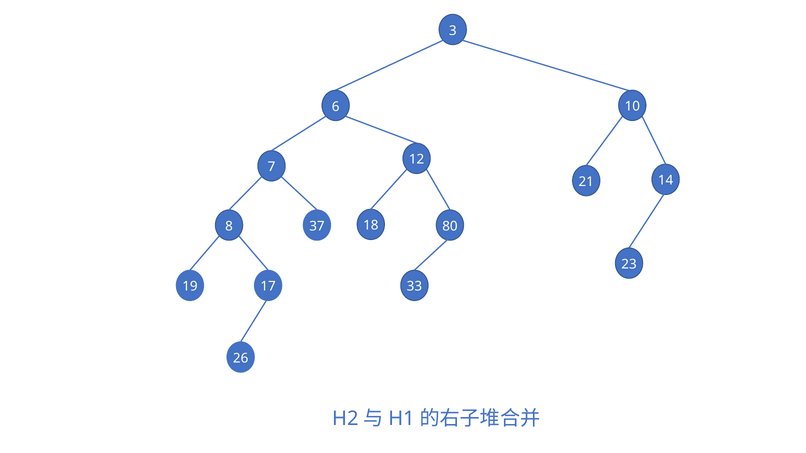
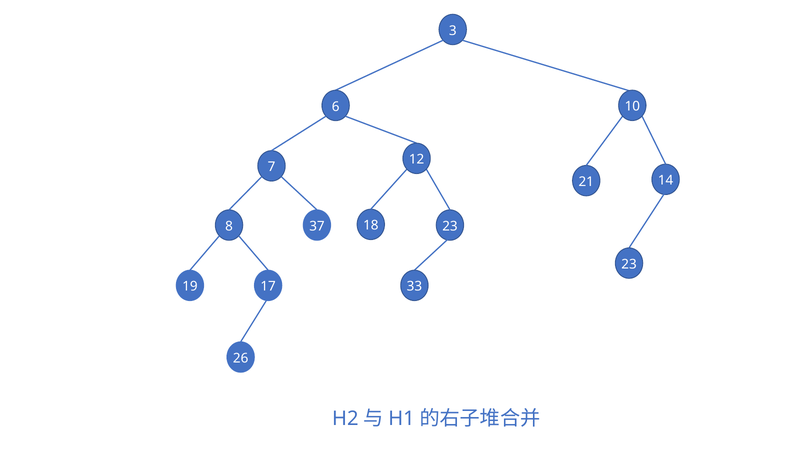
37 80: 80 -> 23 (450, 226)
